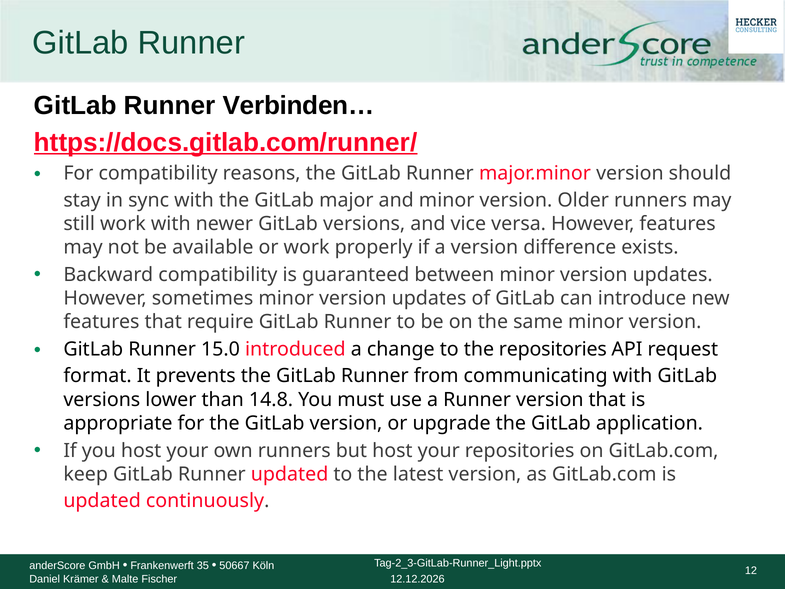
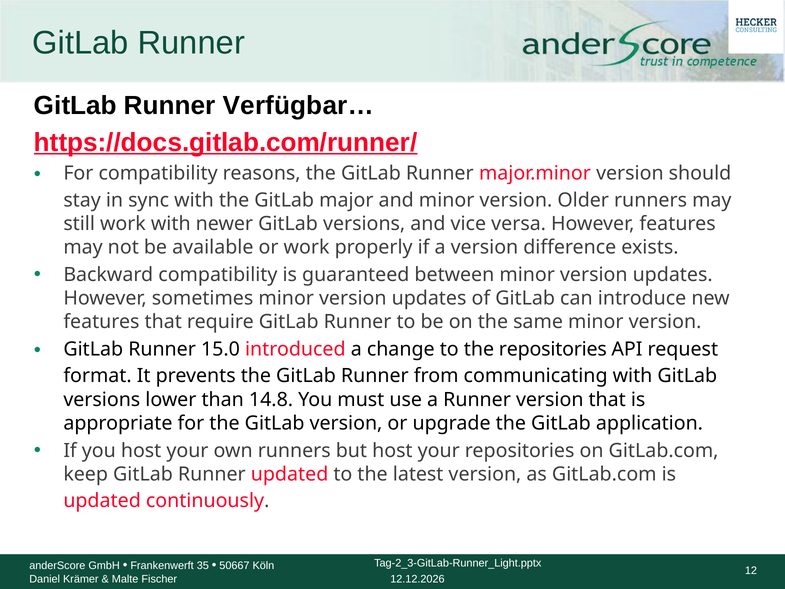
Verbinden…: Verbinden… -> Verfügbar… (298, 106)
